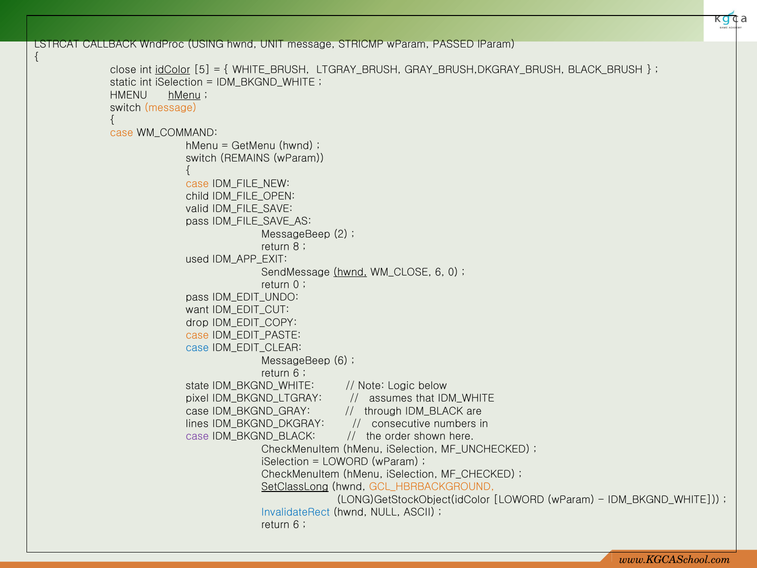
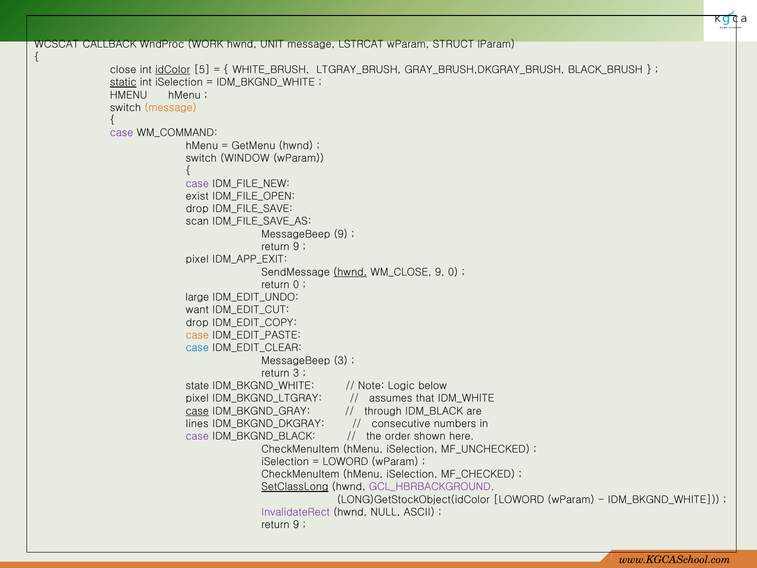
LSTRCAT: LSTRCAT -> WCSCAT (57, 44)
USING: USING -> WORK (206, 44)
STRICMP: STRICMP -> LSTRCAT (361, 44)
PASSED: PASSED -> STRUCT (453, 44)
static underline: none -> present (123, 82)
hMenu underline: present -> none (184, 95)
case colour: orange -> purple (122, 133)
REMAINS: REMAINS -> WINDOW (245, 158)
case colour: orange -> purple (197, 183)
child: child -> exist (197, 196)
valid: valid -> drop (197, 209)
pass: pass -> scan (197, 221)
MessageBeep 2: 2 -> 9 (341, 234)
8: 8 -> 9 (296, 247)
used: used -> pixel (197, 259)
WM_CLOSE 6: 6 -> 9 (440, 272)
pass: pass -> large (197, 297)
MessageBeep 6: 6 -> 3 (341, 360)
6: 6 -> 3 (296, 373)
case underline: none -> present (197, 411)
GCL_HBRBACKGROUND colour: orange -> purple (432, 487)
InvalidateRect colour: blue -> purple (296, 512)
6: 6 -> 9 (296, 525)
